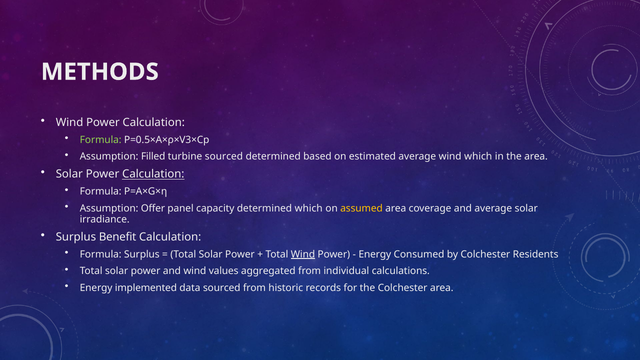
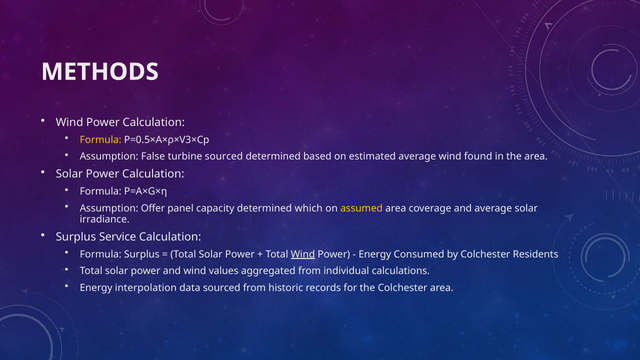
Formula colour: light green -> yellow (101, 140)
Filled: Filled -> False (153, 157)
wind which: which -> found (478, 157)
Calculation underline: present -> none (153, 174)
Benefit: Benefit -> Service (118, 237)
implemented: implemented -> interpolation (146, 288)
